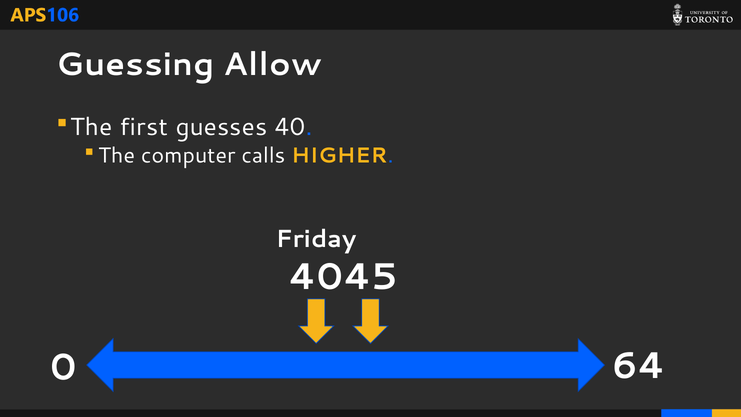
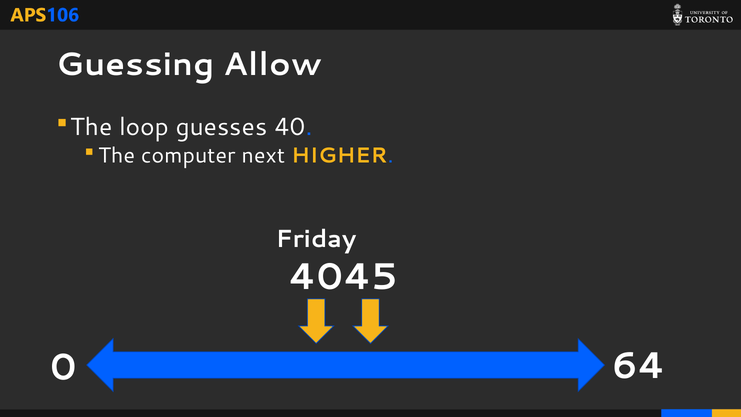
first: first -> loop (144, 127)
calls: calls -> next (263, 156)
